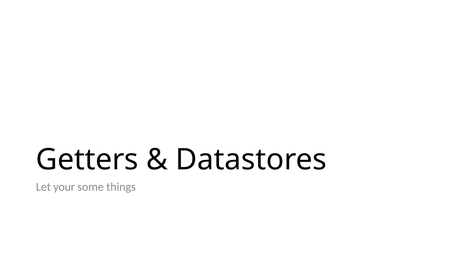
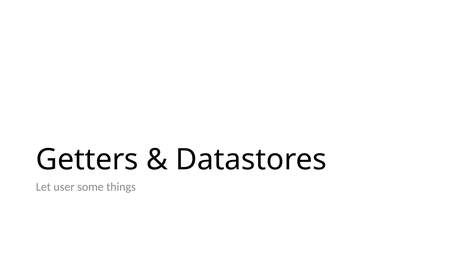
your: your -> user (64, 187)
